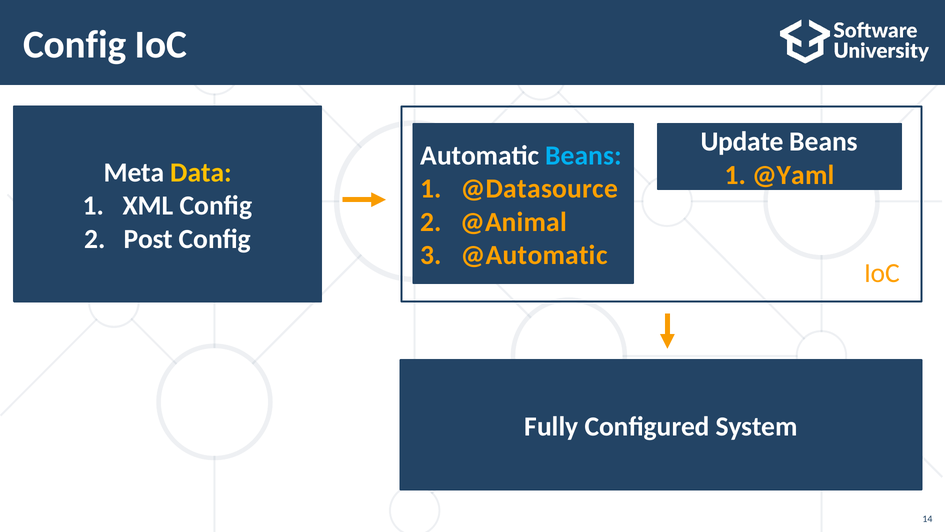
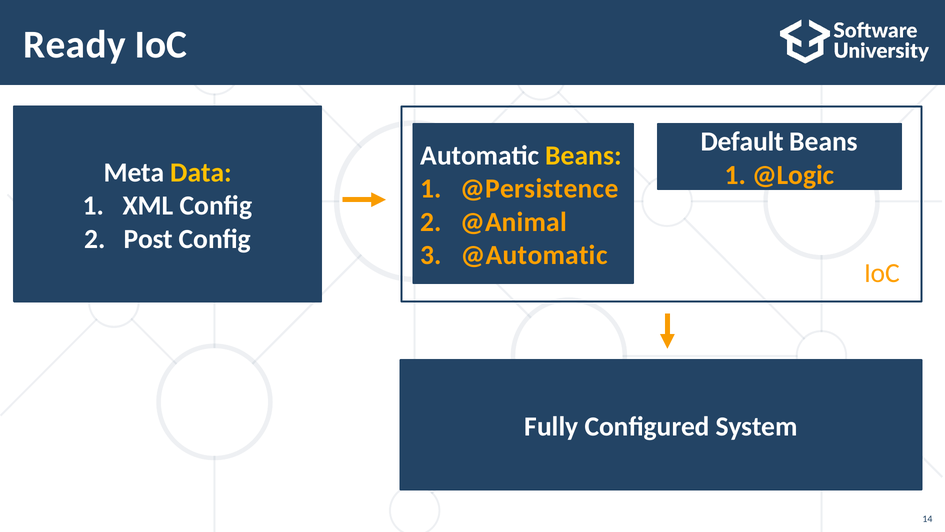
Config: Config -> Ready (74, 45)
Update: Update -> Default (742, 142)
Beans colour: light blue -> yellow (583, 156)
@Yaml: @Yaml -> @Logic (793, 175)
@Datasource: @Datasource -> @Persistence (539, 189)
